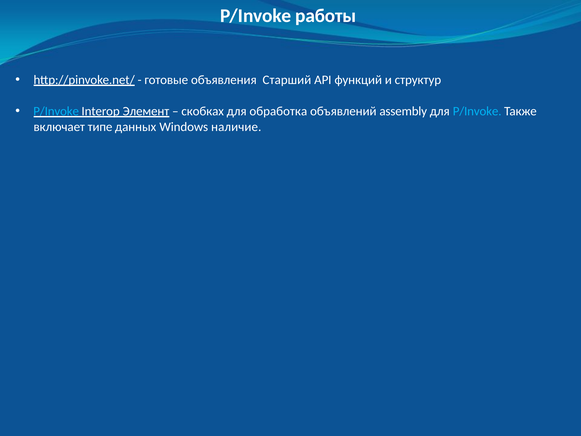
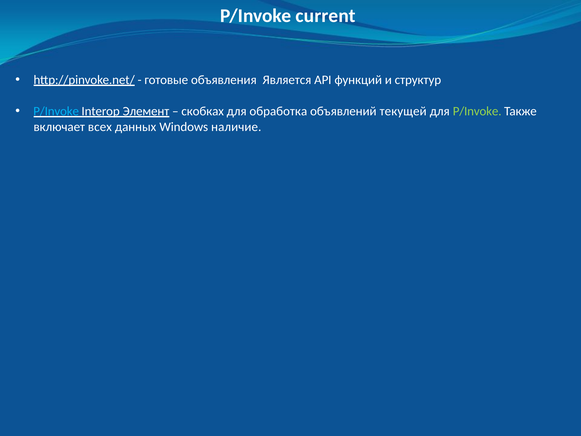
работы: работы -> current (326, 16)
Старший: Старший -> Является (287, 80)
assembly: assembly -> текущей (403, 111)
P/Invoke colour: light blue -> light green (477, 111)
типе: типе -> всех (100, 127)
